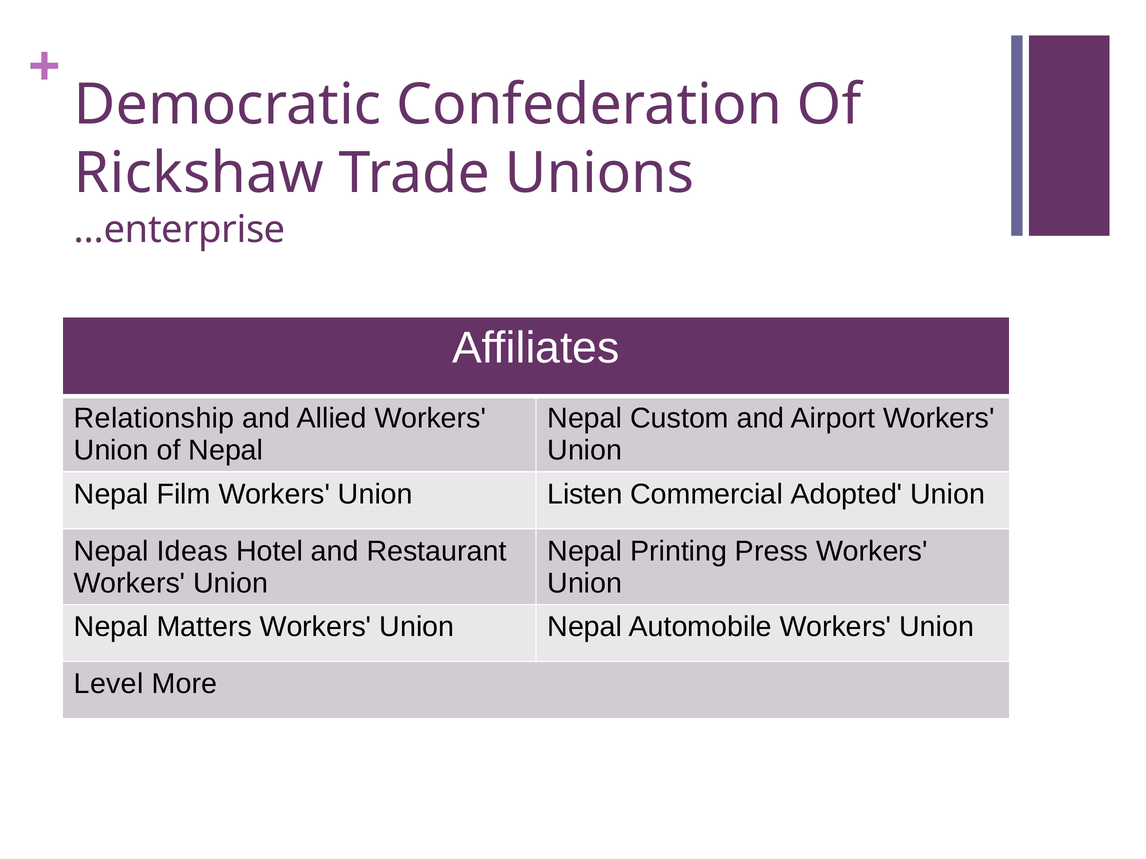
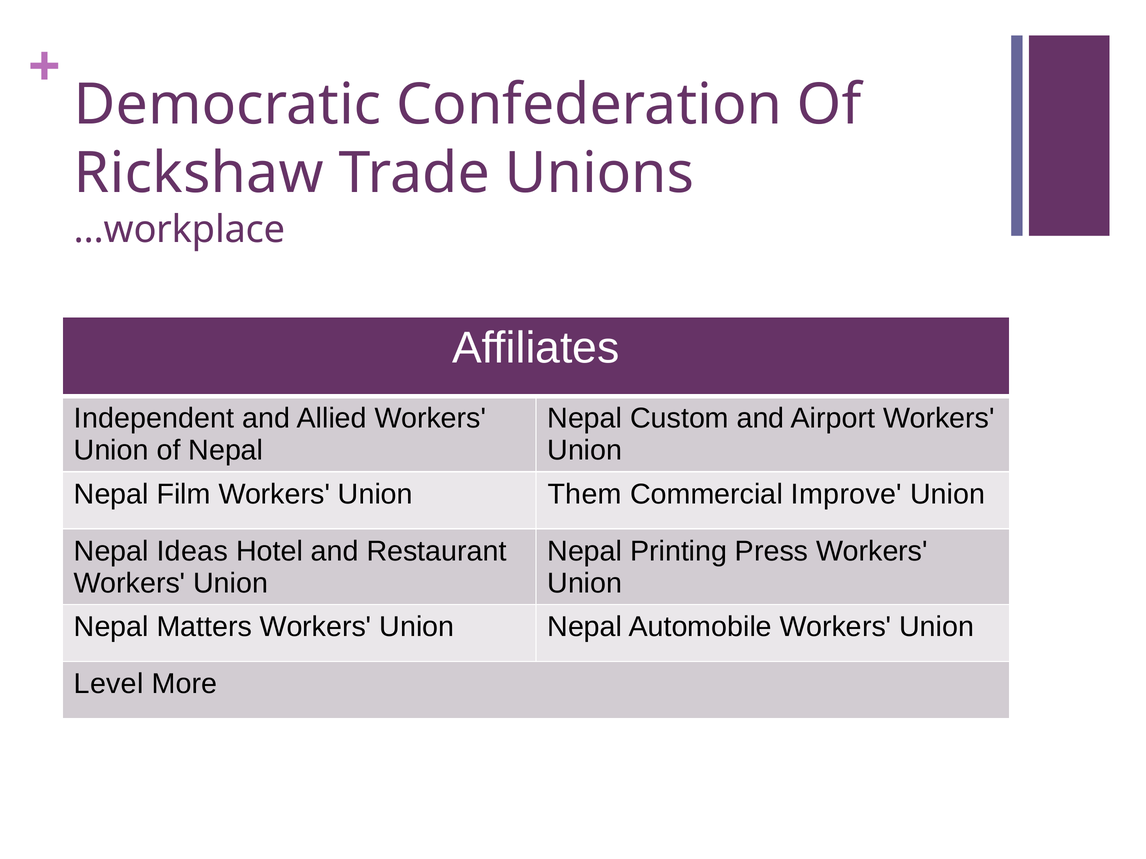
…enterprise: …enterprise -> …workplace (180, 230)
Relationship: Relationship -> Independent (154, 419)
Listen: Listen -> Them (585, 494)
Adopted: Adopted -> Improve (846, 494)
